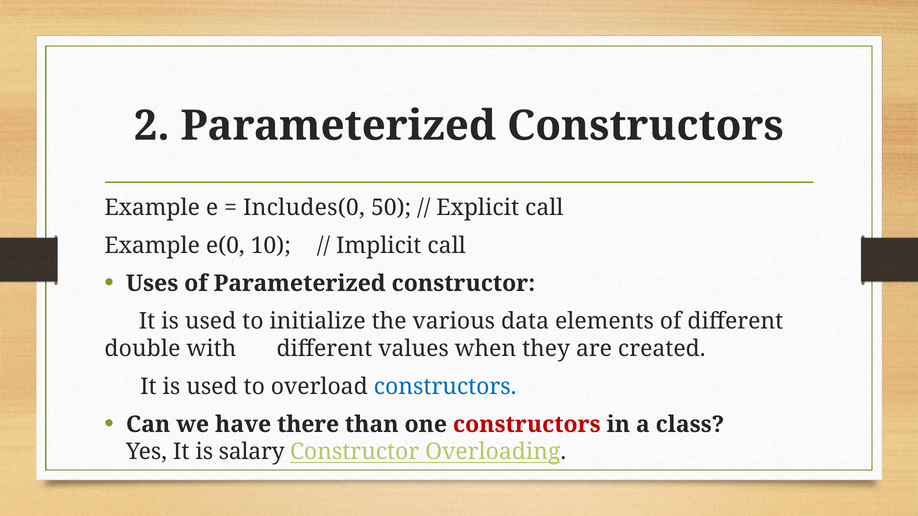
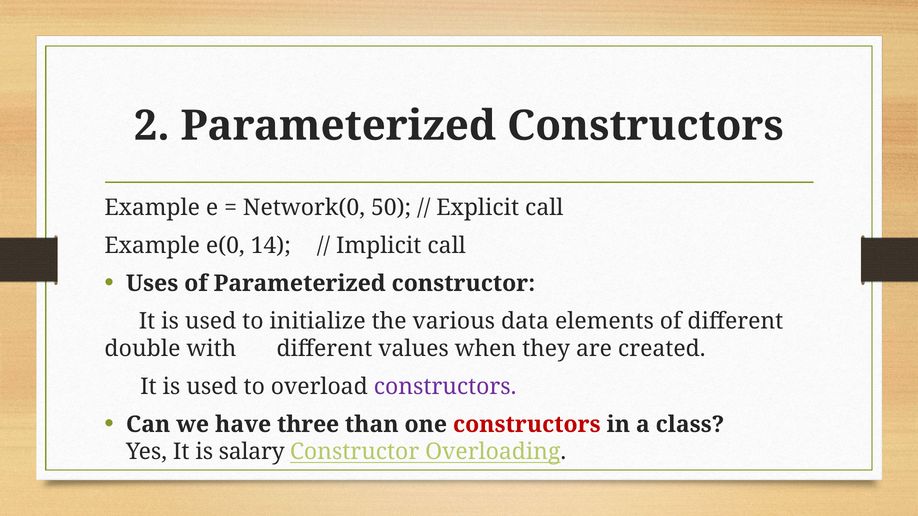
Includes(0: Includes(0 -> Network(0 (304, 208)
10: 10 -> 14 (271, 246)
constructors colour: blue -> purple (445, 387)
there: there -> three (308, 425)
